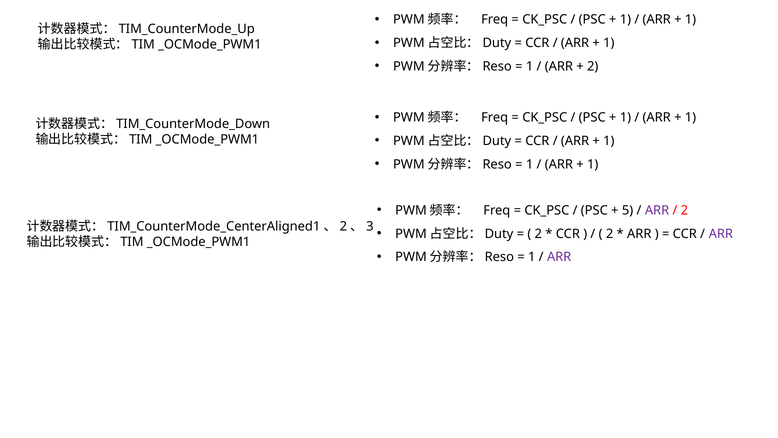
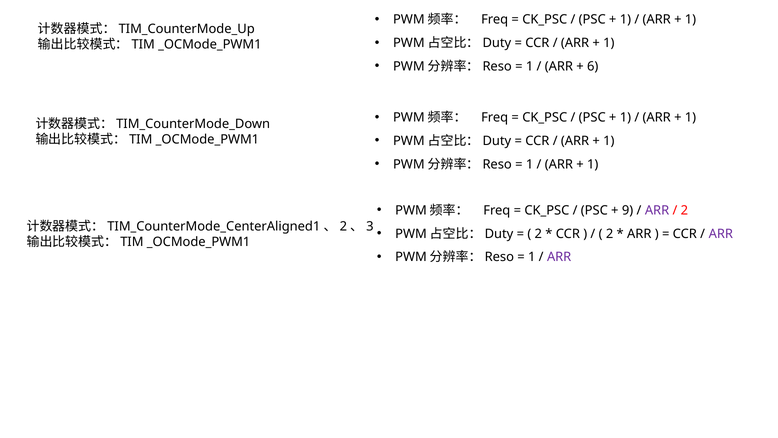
2: 2 -> 6 (593, 66)
5: 5 -> 9 (628, 210)
